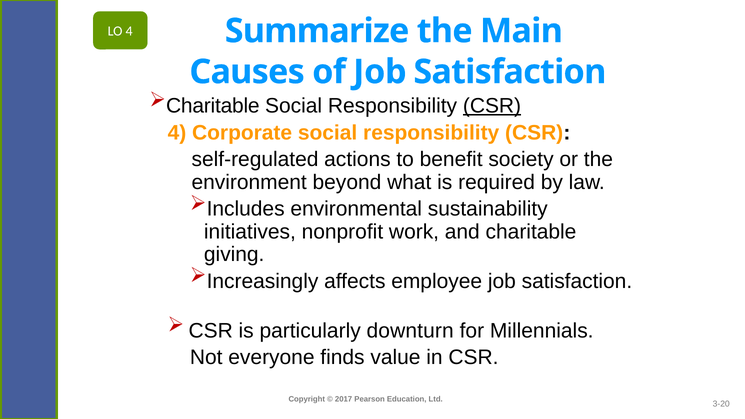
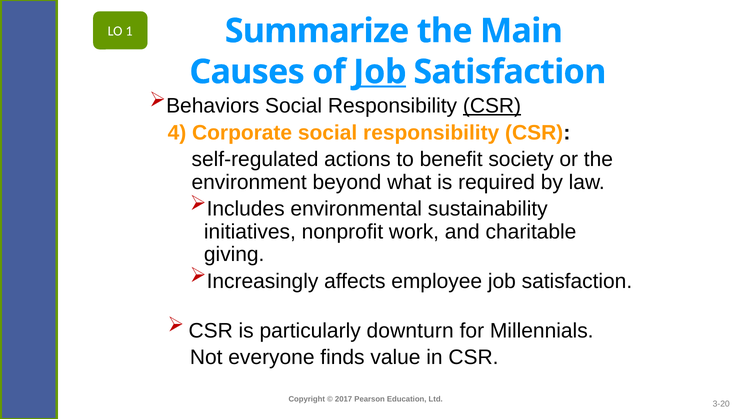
LO 4: 4 -> 1 (129, 31)
Job underline: none -> present (380, 72)
Charitable: Charitable -> Behaviors (213, 106)
